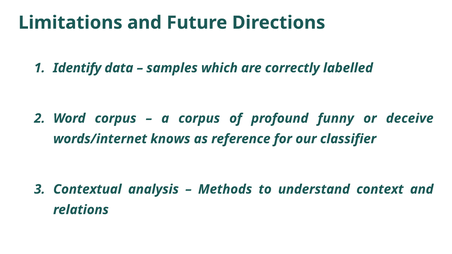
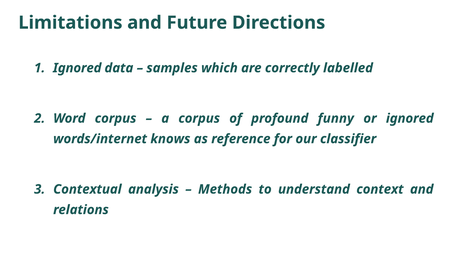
Identify: Identify -> Ignored (77, 68)
or deceive: deceive -> ignored (410, 118)
